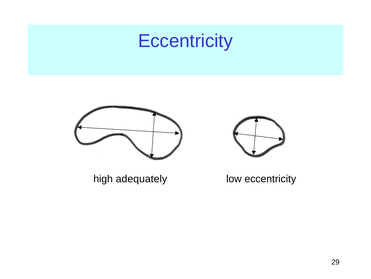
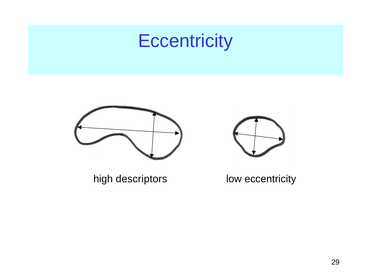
adequately: adequately -> descriptors (141, 178)
